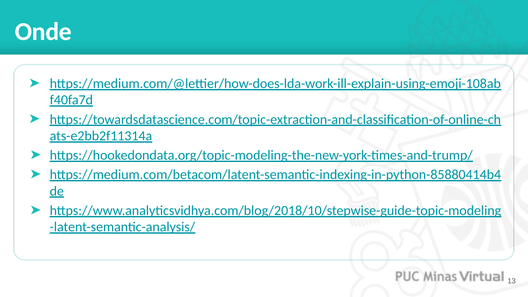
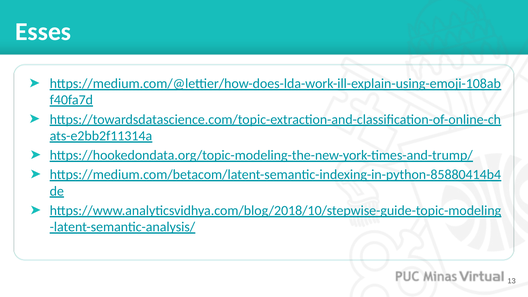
Onde: Onde -> Esses (43, 32)
